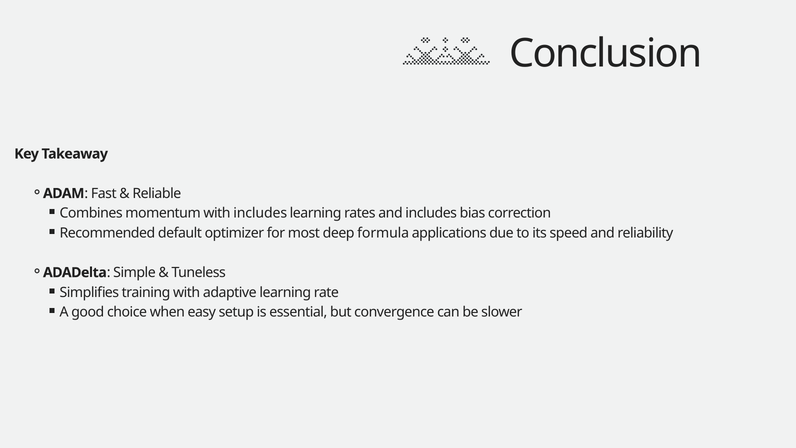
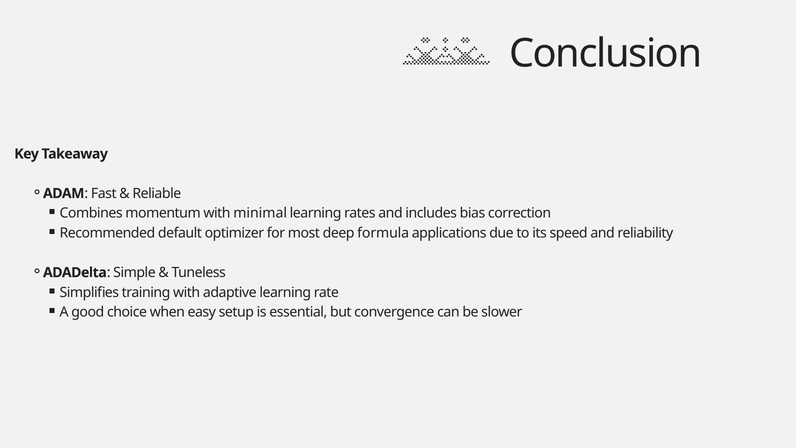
with includes: includes -> minimal (260, 213)
